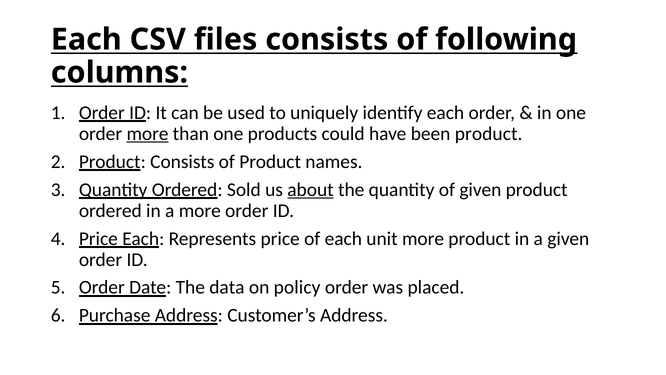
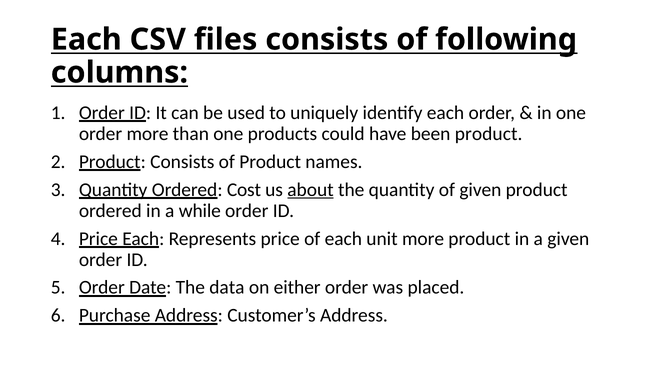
more underline: present -> none (148, 134)
Sold: Sold -> Cost (244, 189)
a more: more -> while (200, 210)
policy: policy -> either (297, 287)
